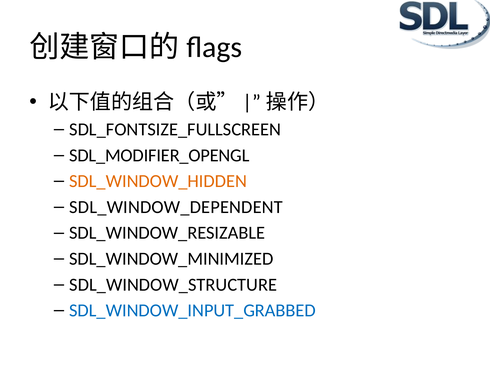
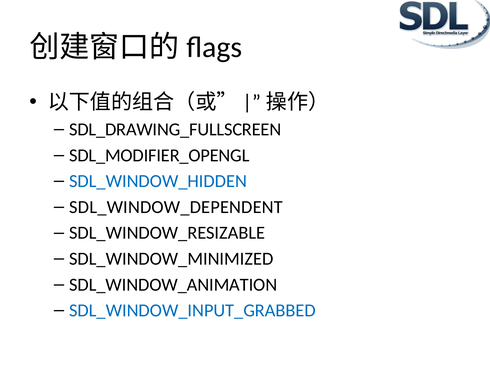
SDL_FONTSIZE_FULLSCREEN: SDL_FONTSIZE_FULLSCREEN -> SDL_DRAWING_FULLSCREEN (175, 130)
SDL_WINDOW_HIDDEN colour: orange -> blue (158, 181)
SDL_WINDOW_STRUCTURE: SDL_WINDOW_STRUCTURE -> SDL_WINDOW_ANIMATION (173, 285)
